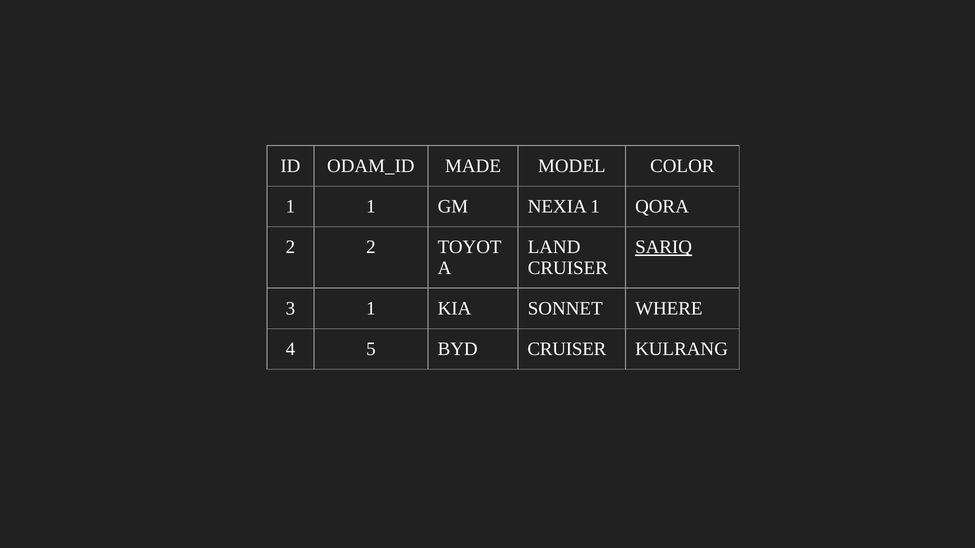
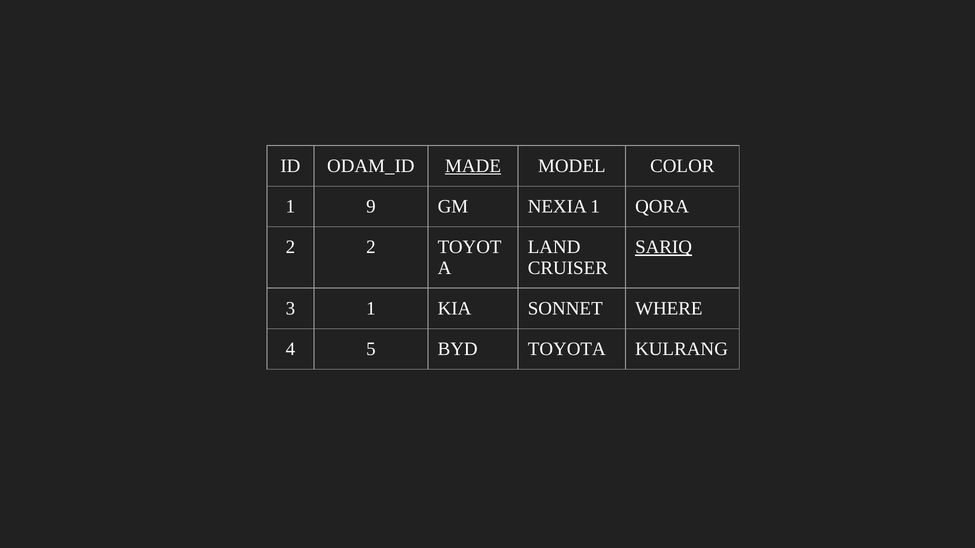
MADE underline: none -> present (473, 166)
1 1: 1 -> 9 (371, 207)
BYD CRUISER: CRUISER -> TOYOTA (567, 349)
